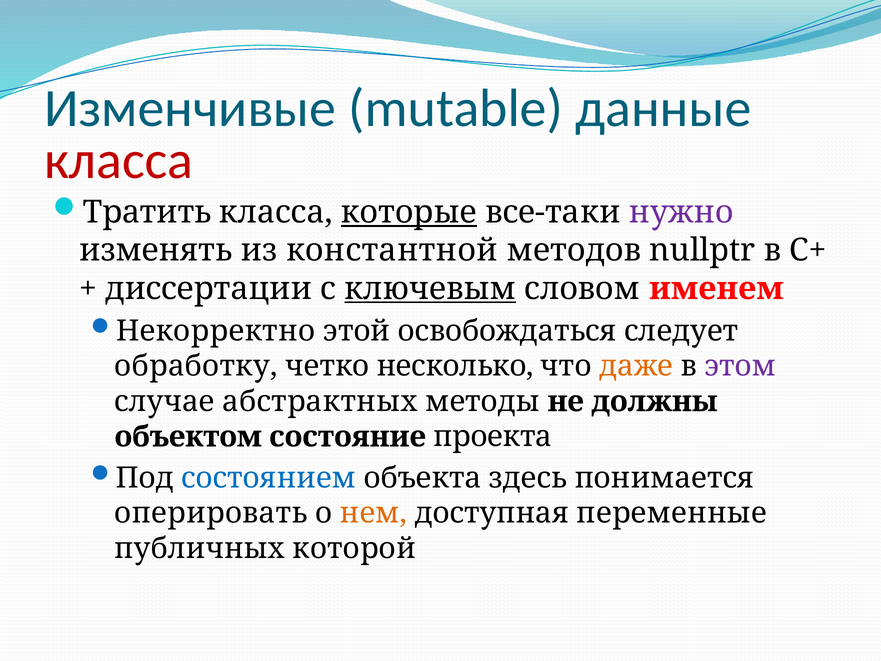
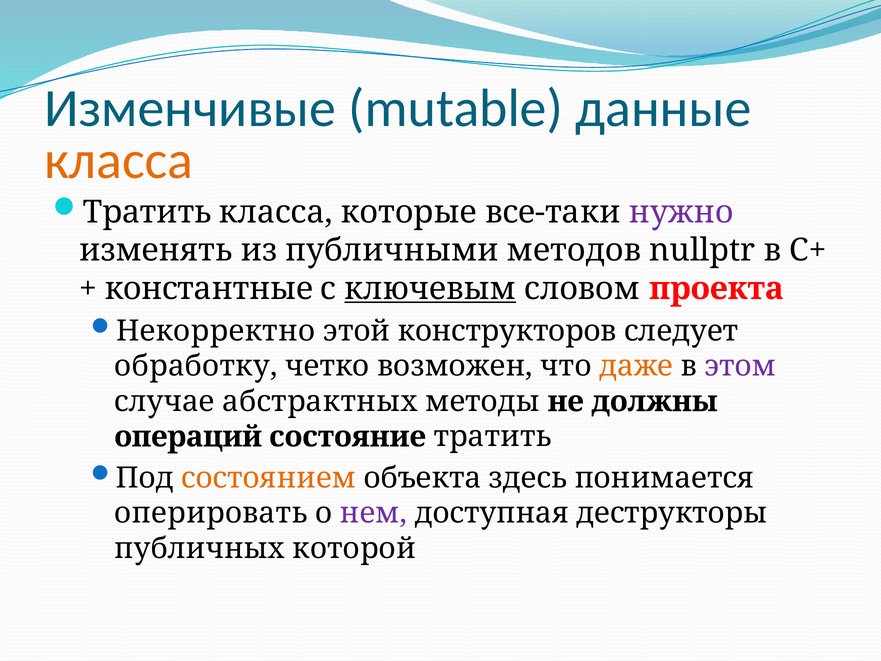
класса colour: red -> orange (119, 160)
которые underline: present -> none (409, 212)
константной: константной -> публичными (392, 250)
диссертации: диссертации -> константные (209, 288)
именем: именем -> проекта (717, 288)
освобождаться: освобождаться -> конструкторов (507, 331)
несколько: несколько -> возможен (455, 366)
объектом: объектом -> операций (188, 437)
состояние проекта: проекта -> тратить (493, 437)
состоянием colour: blue -> orange (269, 478)
нем colour: orange -> purple (373, 513)
переменные: переменные -> деструкторы (672, 513)
